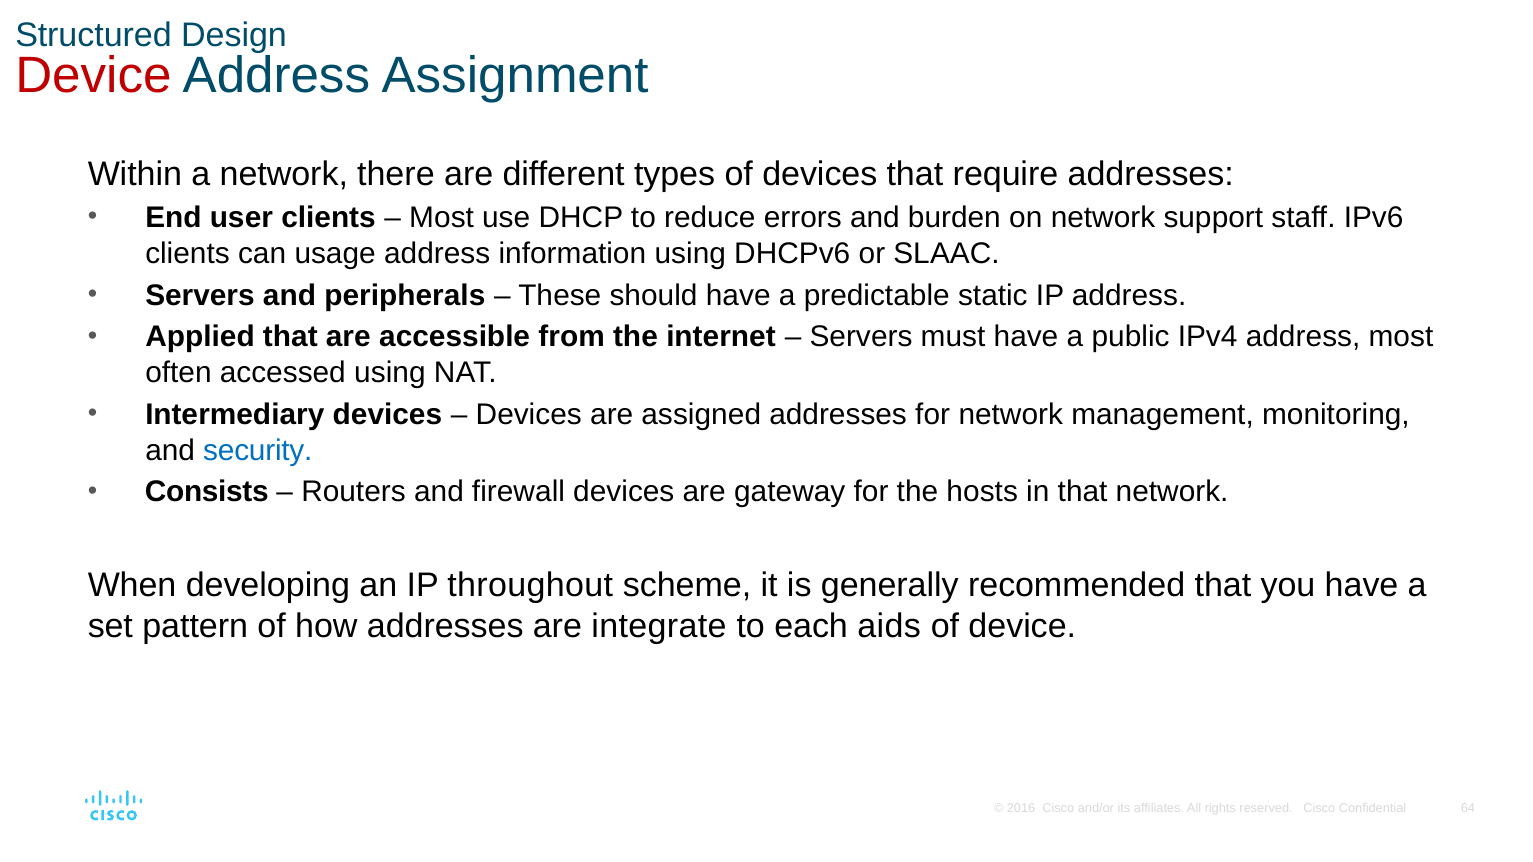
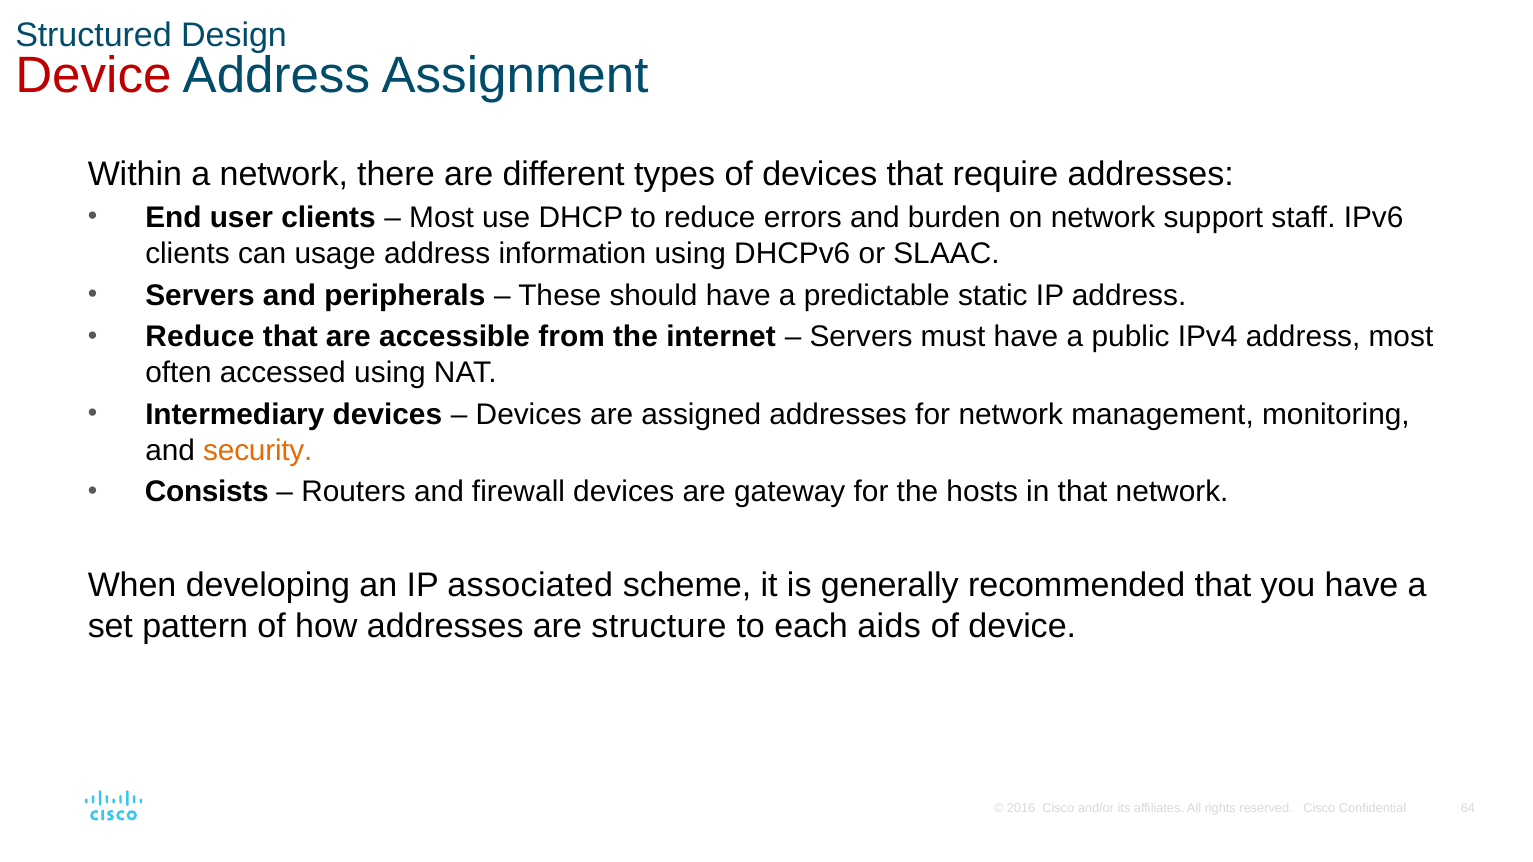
Applied: Applied -> Reduce (200, 337)
security colour: blue -> orange (258, 451)
throughout: throughout -> associated (530, 585)
integrate: integrate -> structure (659, 626)
